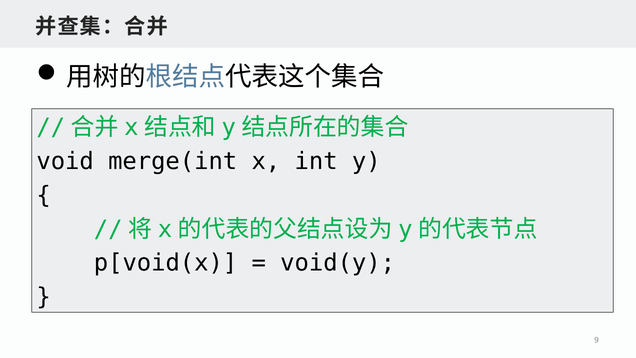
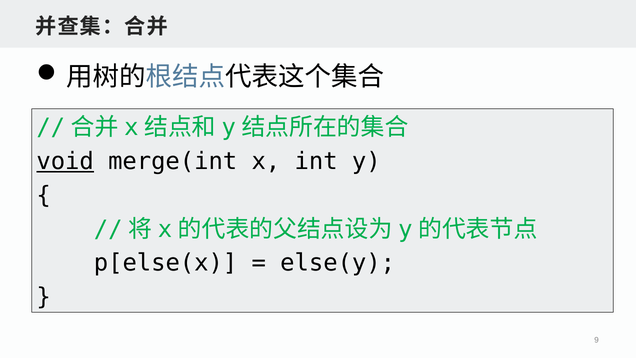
void underline: none -> present (65, 161)
p[void(x: p[void(x -> p[else(x (166, 263)
void(y: void(y -> else(y (338, 263)
